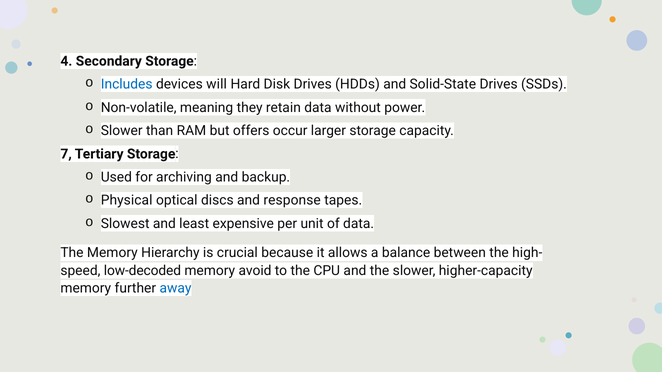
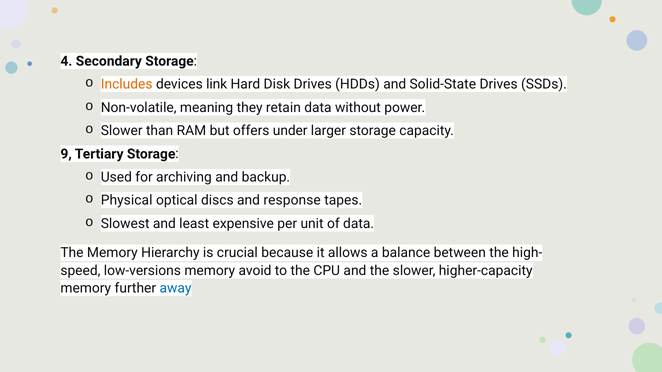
Includes colour: blue -> orange (127, 84)
will: will -> link (217, 84)
occur: occur -> under (290, 131)
7: 7 -> 9 (66, 154)
low-decoded: low-decoded -> low-versions (142, 271)
